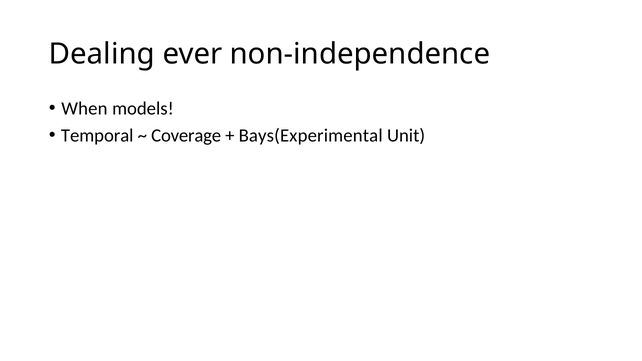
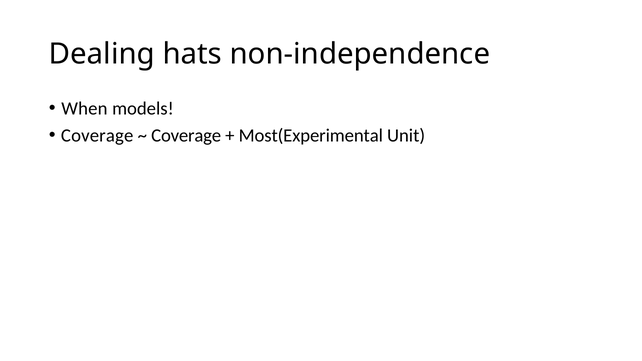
ever: ever -> hats (192, 54)
Temporal: Temporal -> Coverage (97, 135)
Bays(Experimental: Bays(Experimental -> Most(Experimental (311, 135)
